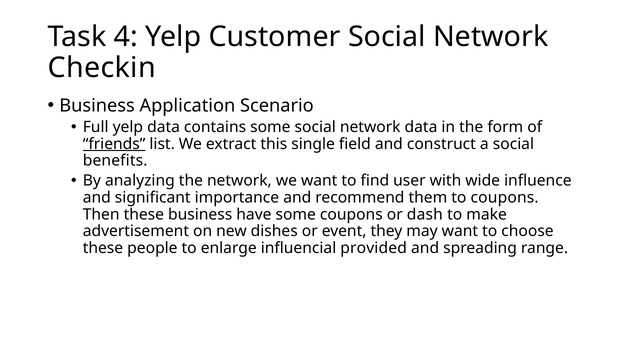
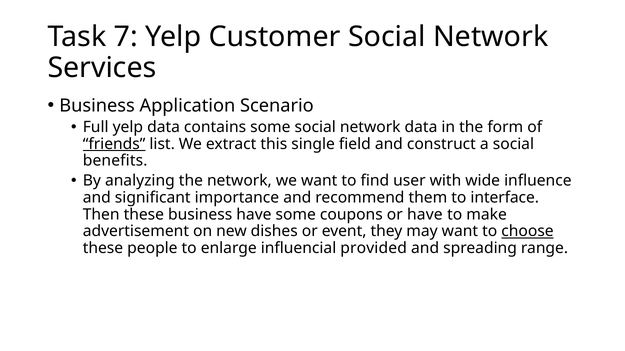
4: 4 -> 7 (126, 37)
Checkin: Checkin -> Services (102, 68)
to coupons: coupons -> interface (505, 198)
or dash: dash -> have (425, 215)
choose underline: none -> present (528, 232)
